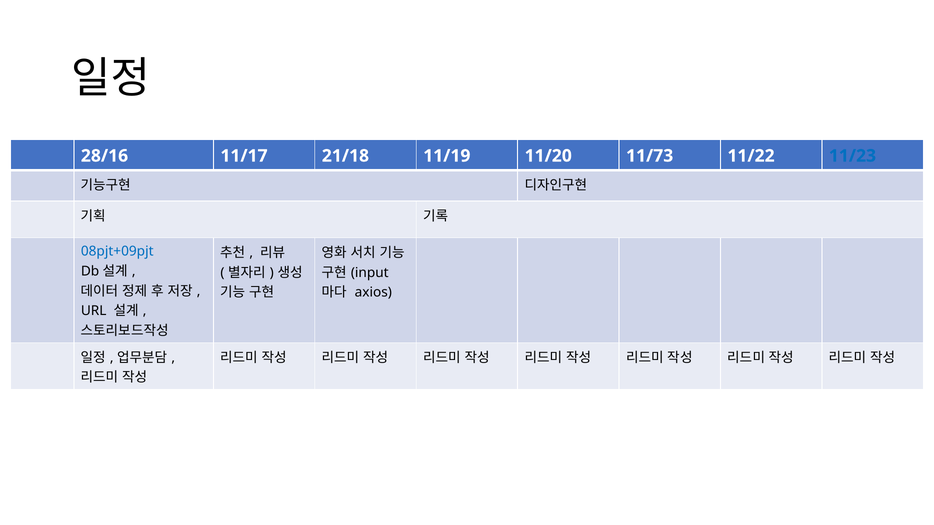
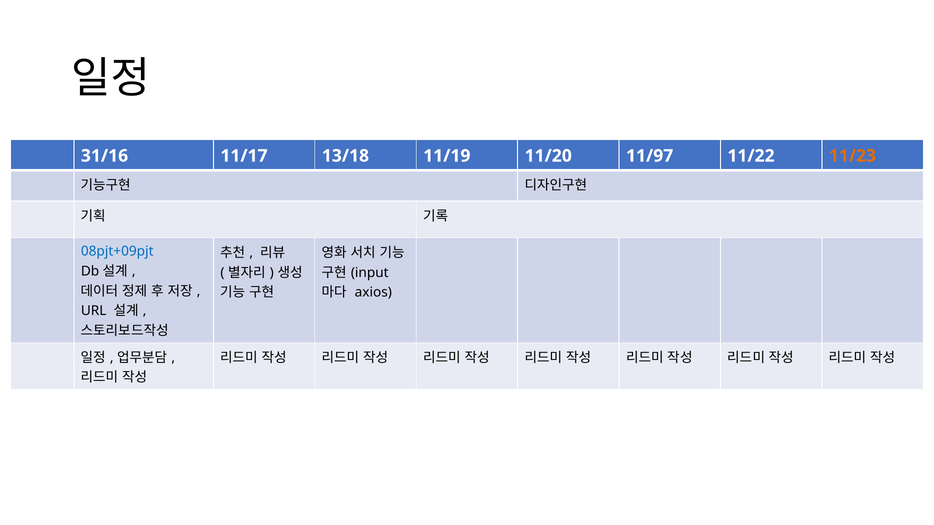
28/16: 28/16 -> 31/16 (105, 156)
21/18: 21/18 -> 13/18 (345, 156)
11/73: 11/73 -> 11/97 (650, 156)
11/23 colour: blue -> orange (852, 156)
